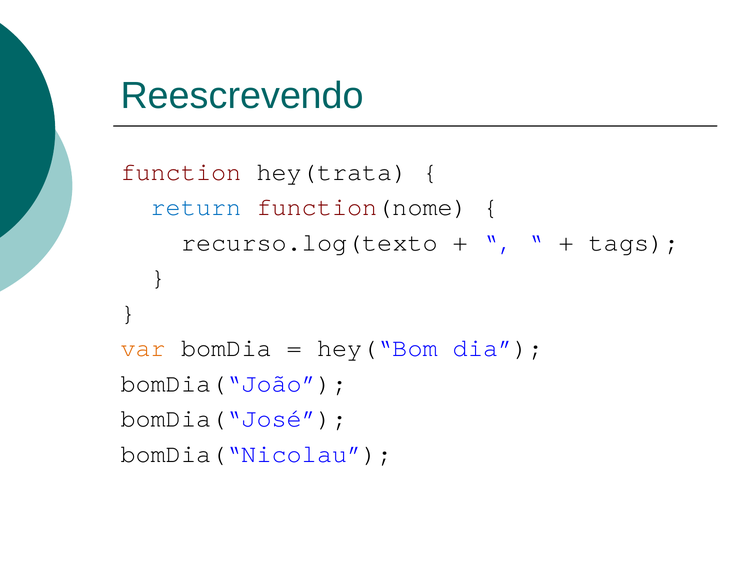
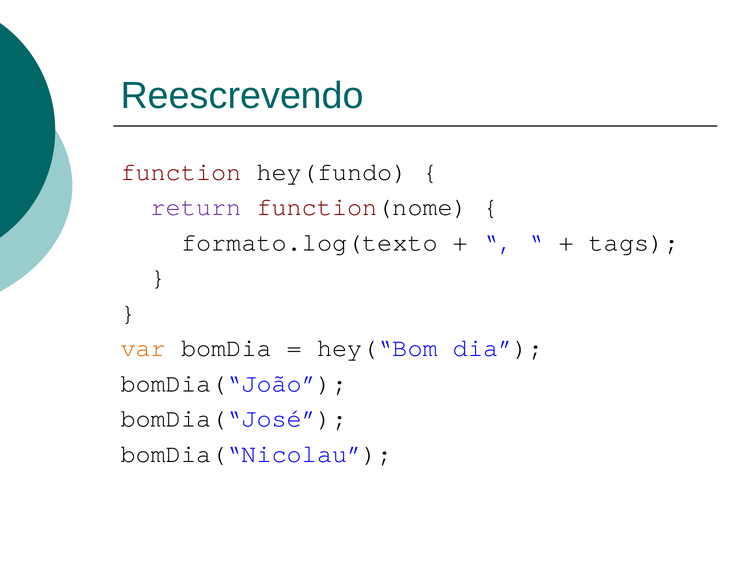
hey(trata: hey(trata -> hey(fundo (332, 172)
return colour: blue -> purple (196, 207)
recurso.log(texto: recurso.log(texto -> formato.log(texto (309, 242)
